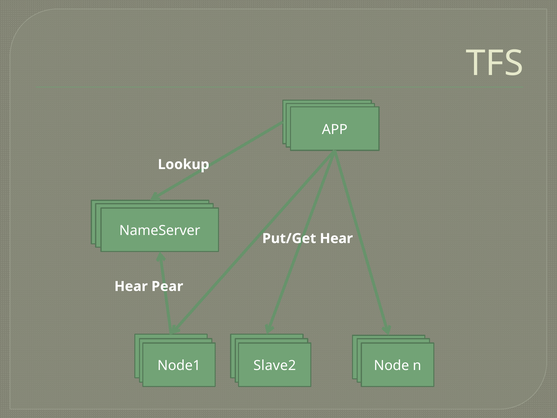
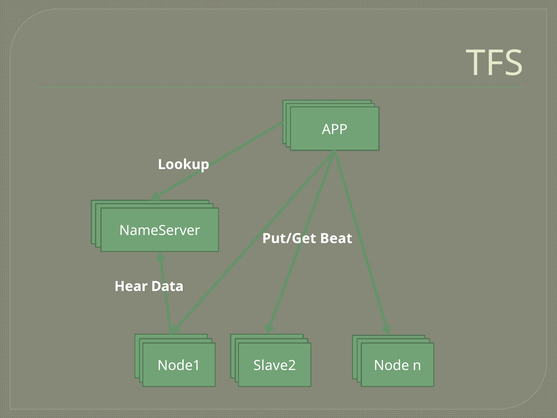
Put/Get Hear: Hear -> Beat (336, 238)
Pear: Pear -> Data (167, 286)
